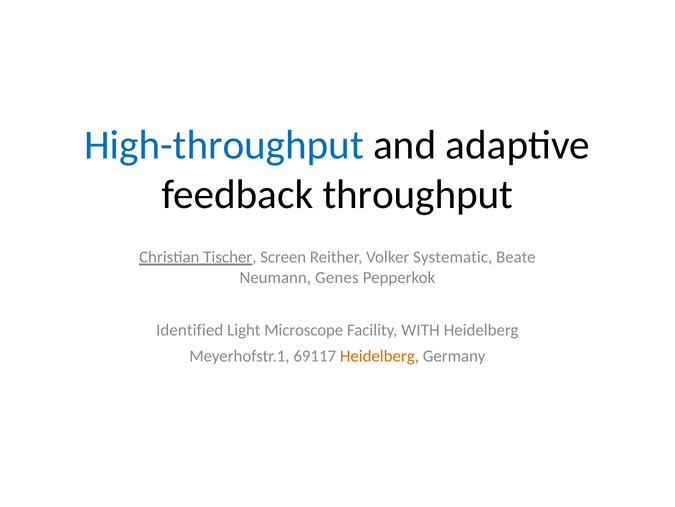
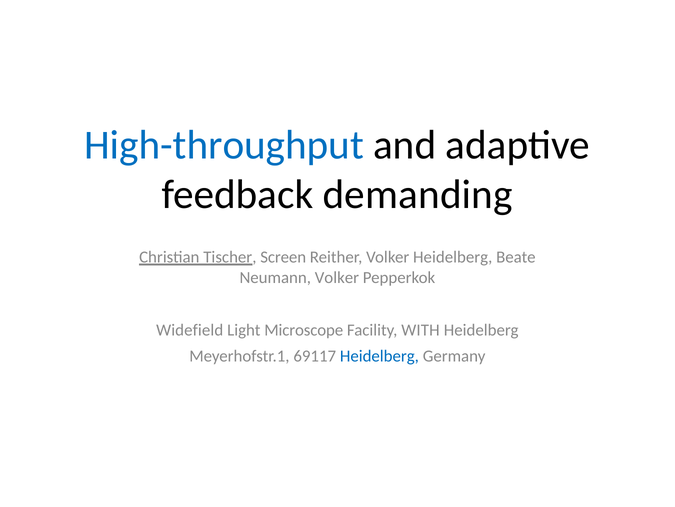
throughput: throughput -> demanding (418, 194)
Volker Systematic: Systematic -> Heidelberg (453, 257)
Neumann Genes: Genes -> Volker (337, 277)
Identified: Identified -> Widefield (190, 330)
Heidelberg colour: orange -> blue (379, 356)
